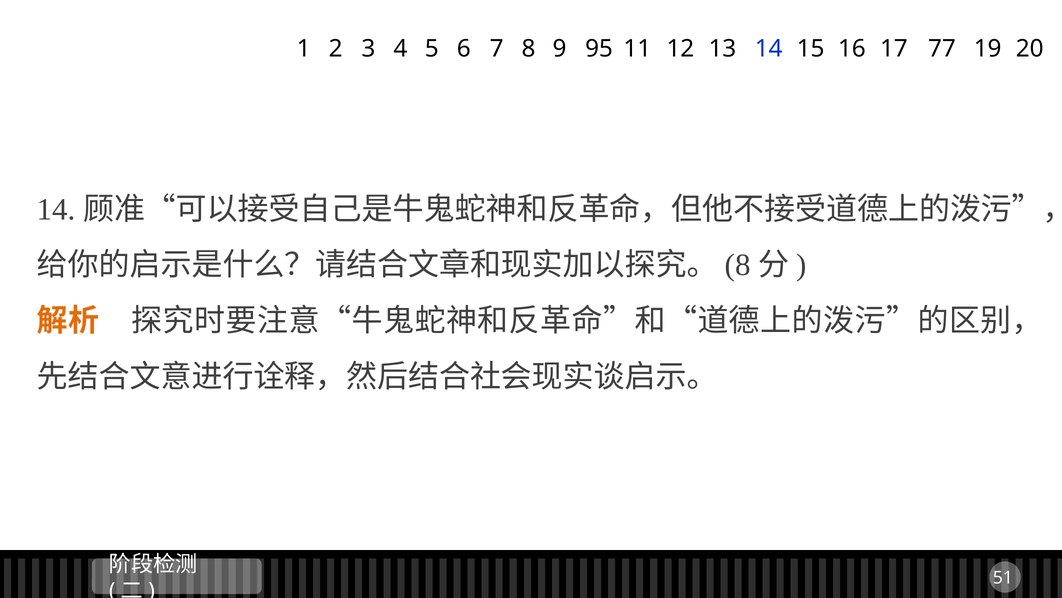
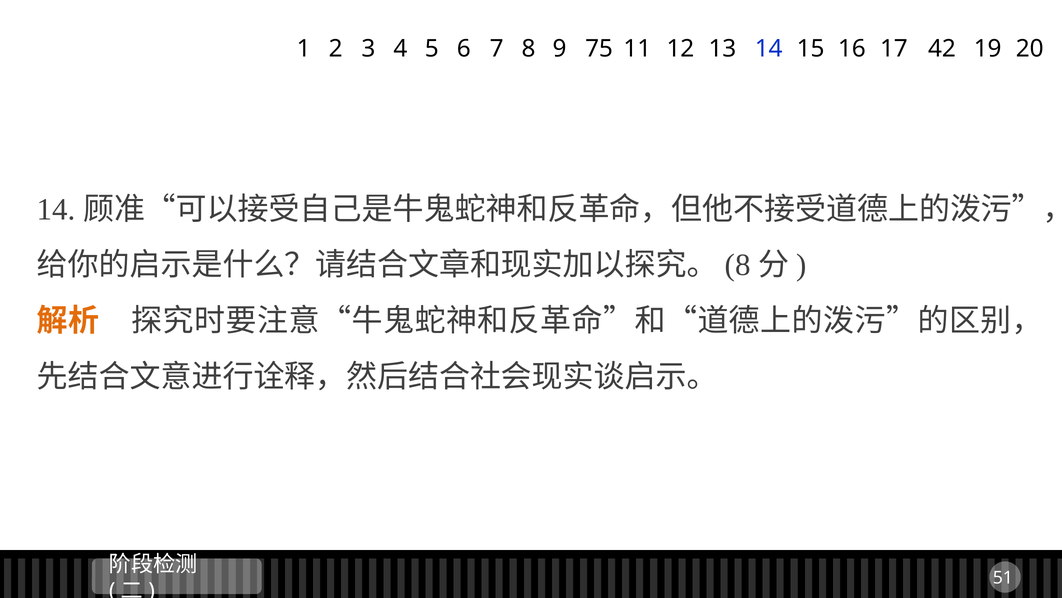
95: 95 -> 75 (599, 48)
77: 77 -> 42 (942, 48)
